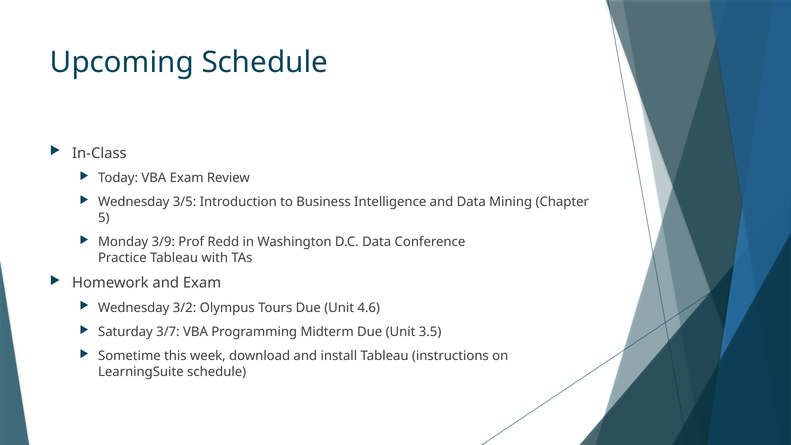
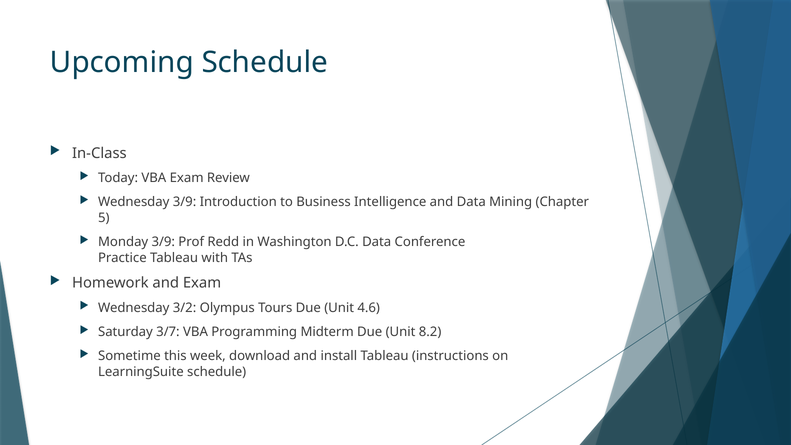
Wednesday 3/5: 3/5 -> 3/9 (185, 202)
3.5: 3.5 -> 8.2 (430, 332)
